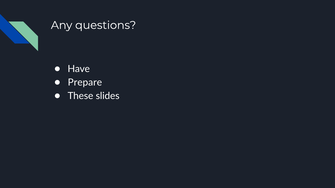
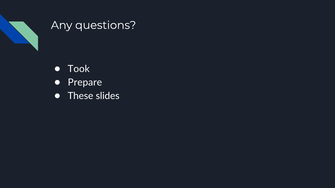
Have: Have -> Took (79, 69)
